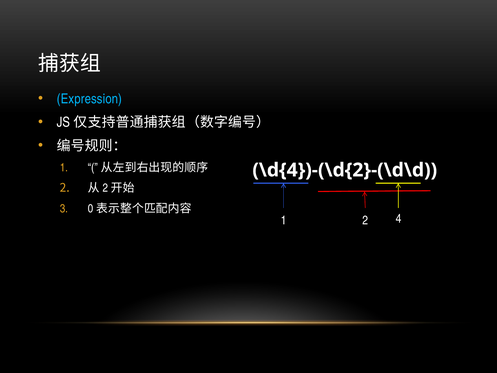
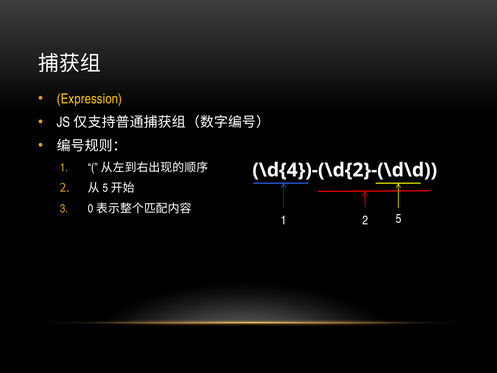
Expression colour: light blue -> yellow (90, 99)
2: 2 -> 5 (105, 188)
2 4: 4 -> 5 (399, 219)
